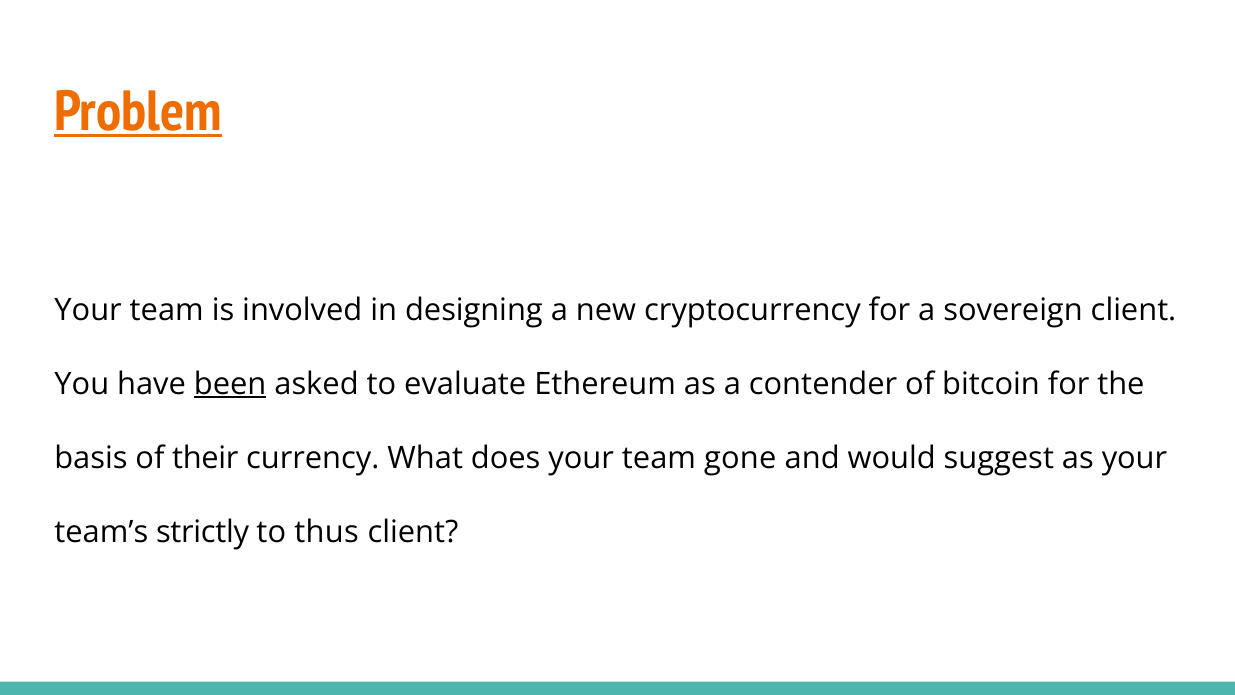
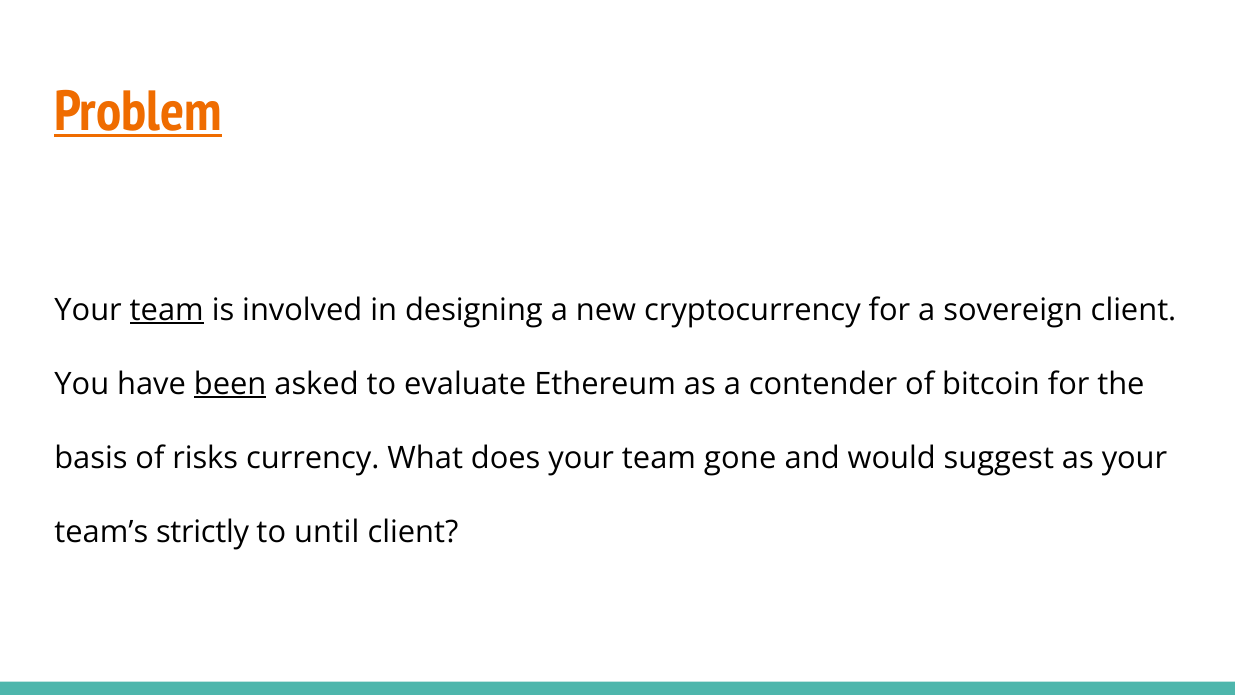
team underline: none -> present (167, 310)
their: their -> risks (205, 458)
thus: thus -> until (327, 532)
